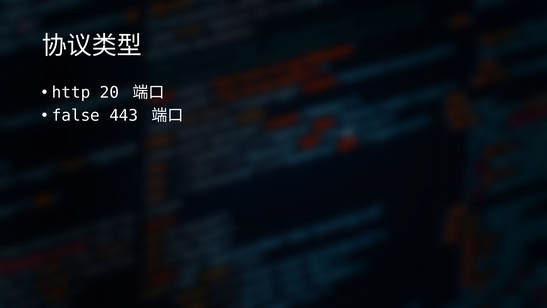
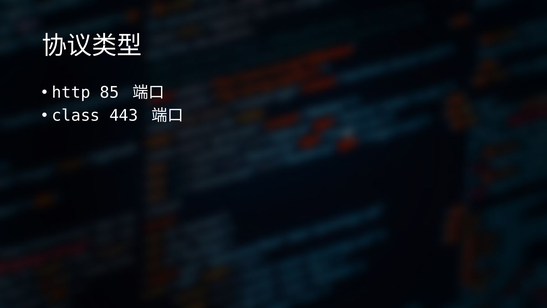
20: 20 -> 85 (109, 92)
false: false -> class (76, 115)
